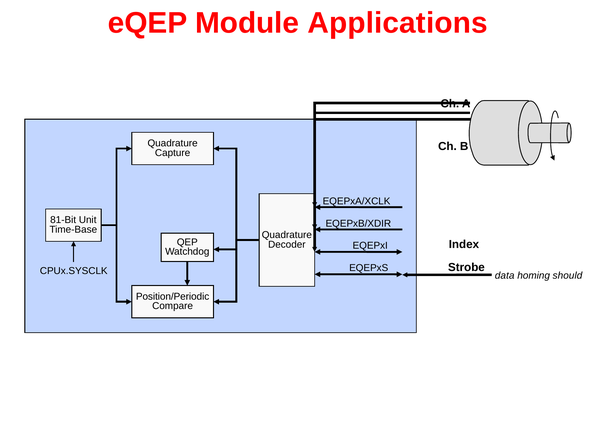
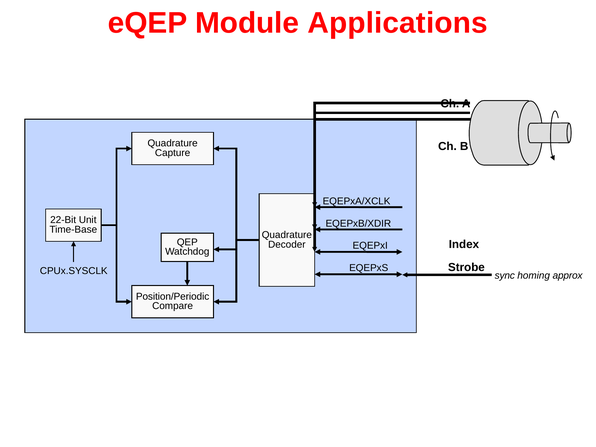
81-Bit: 81-Bit -> 22-Bit (63, 220)
data: data -> sync (505, 275)
should: should -> approx (568, 275)
